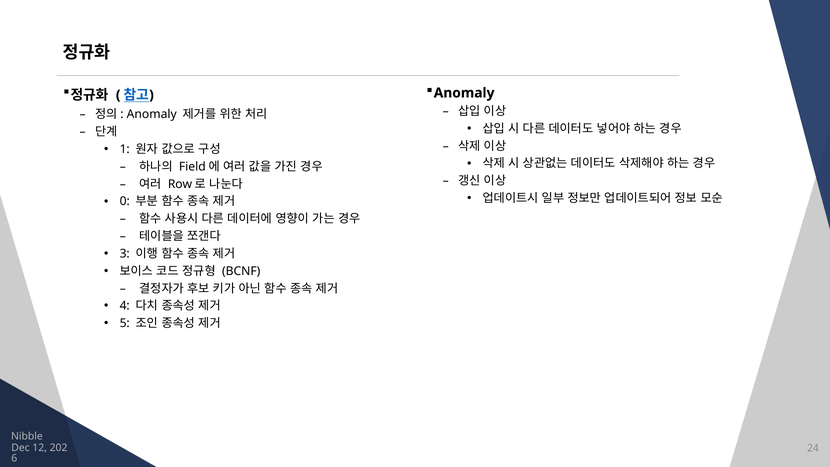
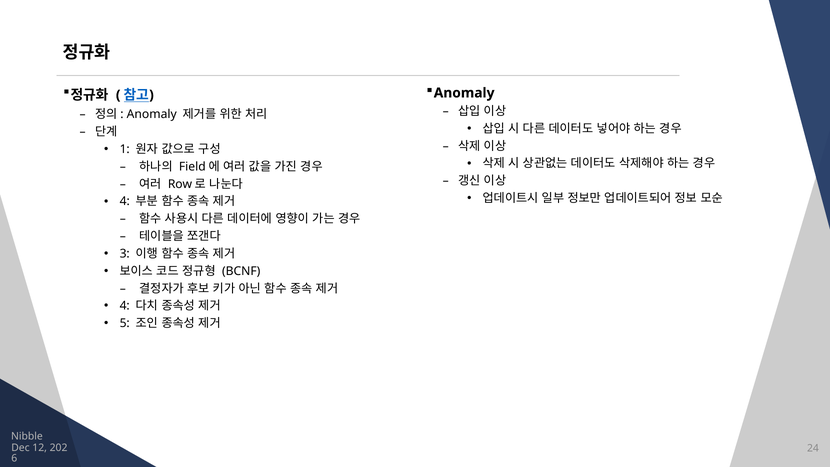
0: 0 -> 4 (125, 201)
